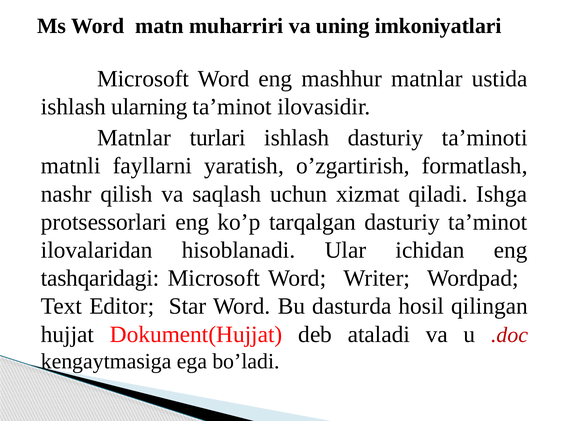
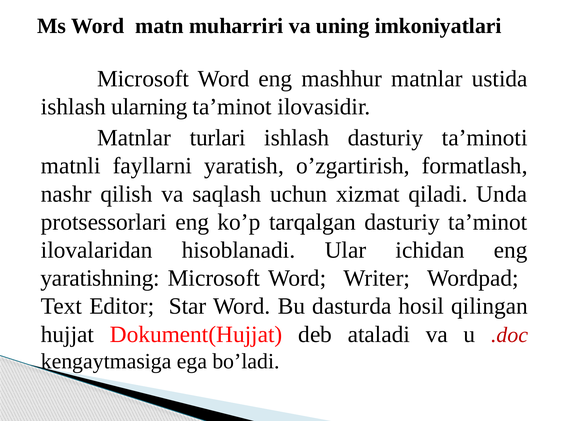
Ishga: Ishga -> Unda (502, 194)
tashqaridagi: tashqaridagi -> yaratishning (100, 278)
